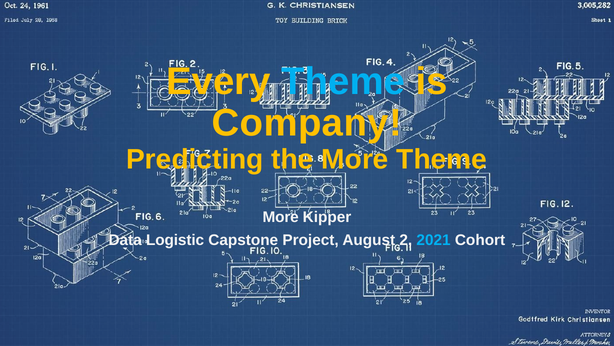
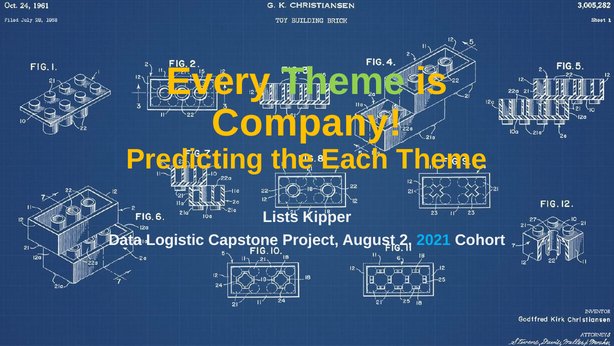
Theme colour: light blue -> light green (343, 82)
the More: More -> Each (355, 159)
More: More -> Lists (281, 217)
